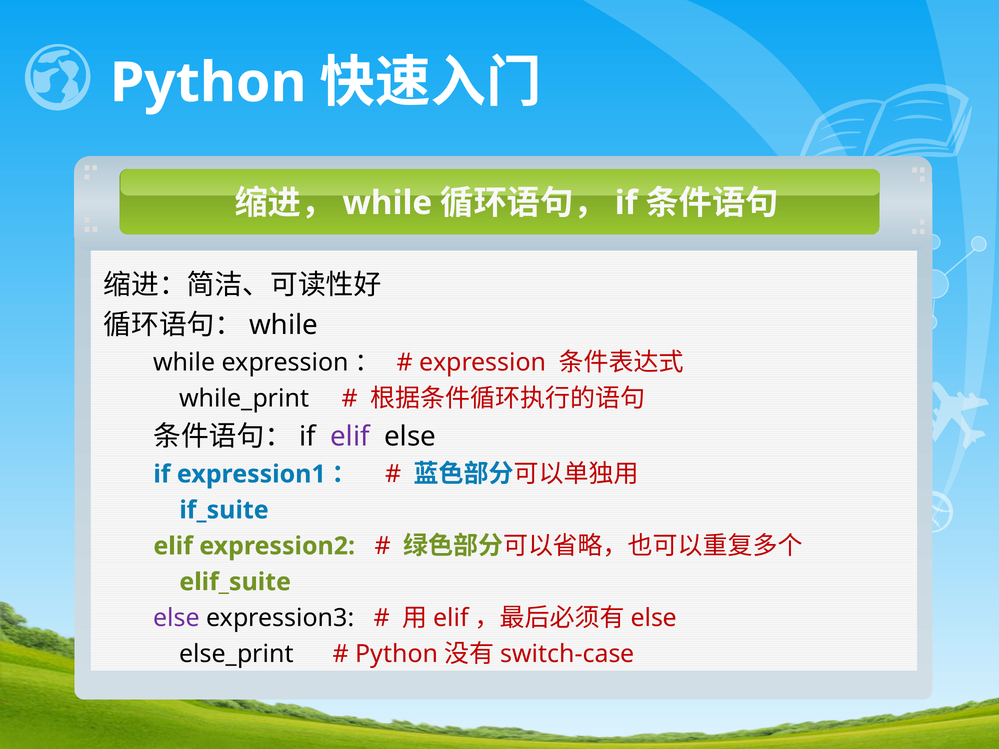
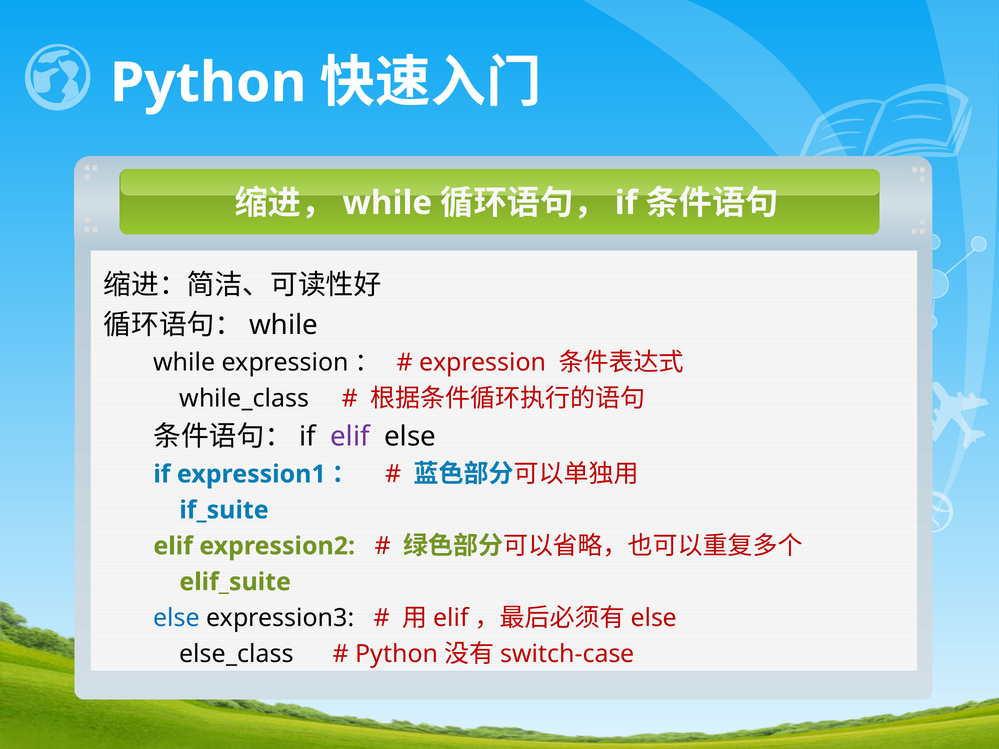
while_print: while_print -> while_class (244, 398)
else colour: purple -> blue (177, 618)
else_print: else_print -> else_class (237, 654)
